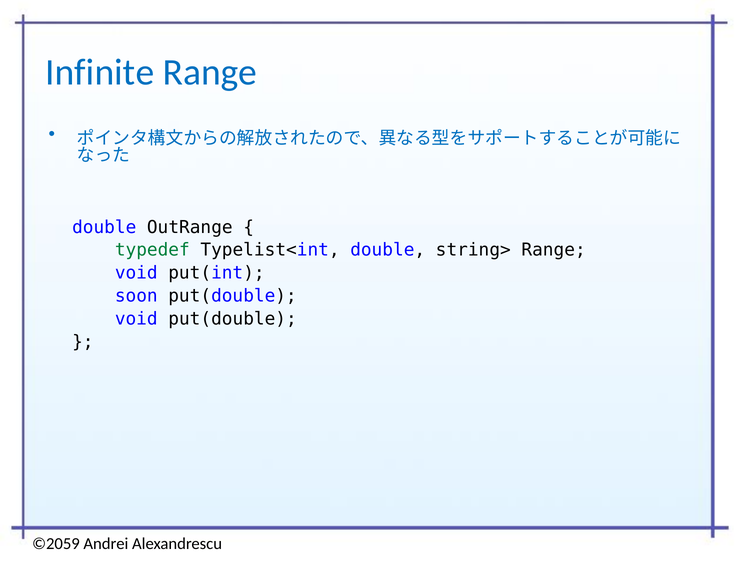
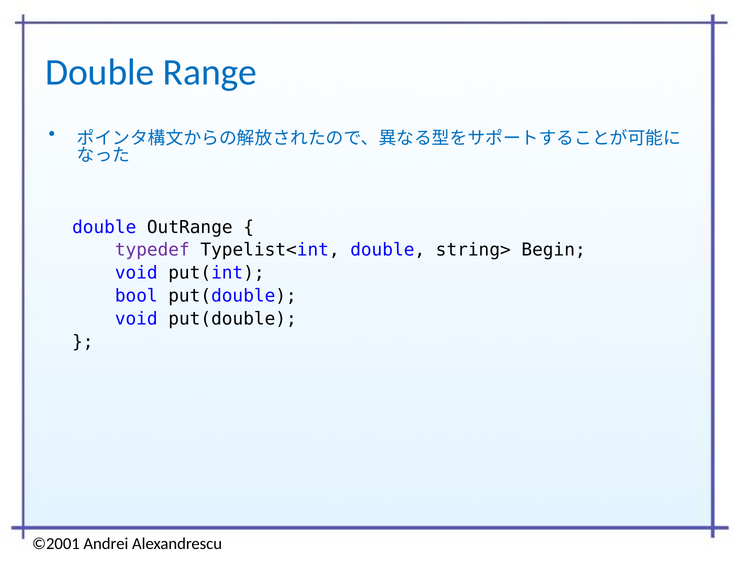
Infinite: Infinite -> Double (100, 72)
typedef colour: green -> purple (152, 250)
string> Range: Range -> Begin (554, 250)
soon: soon -> bool (136, 296)
©2059: ©2059 -> ©2001 (56, 544)
